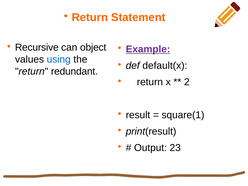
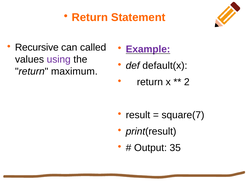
object: object -> called (93, 47)
using colour: blue -> purple (59, 59)
redundant: redundant -> maximum (74, 71)
square(1: square(1 -> square(7 (183, 115)
23: 23 -> 35 (175, 148)
